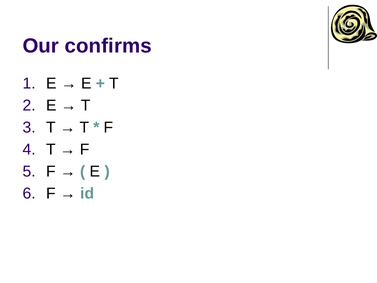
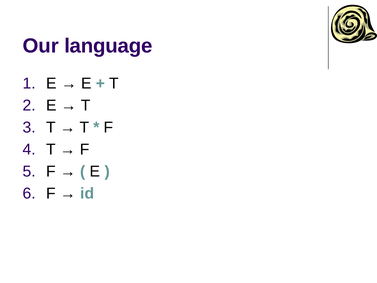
confirms: confirms -> language (108, 46)
